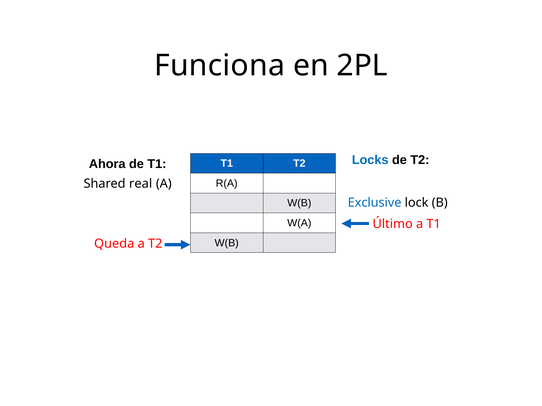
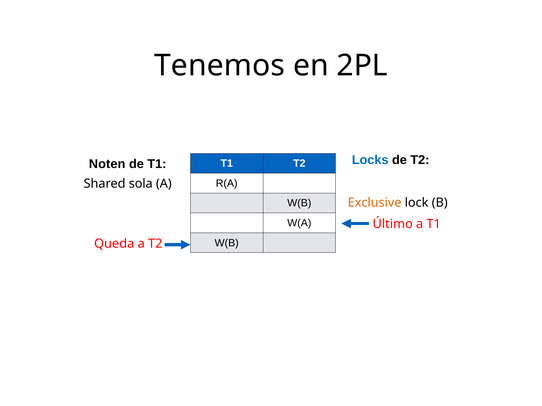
Funciona: Funciona -> Tenemos (220, 66)
Ahora: Ahora -> Noten (107, 164)
real: real -> sola (141, 184)
Exclusive colour: blue -> orange (375, 203)
